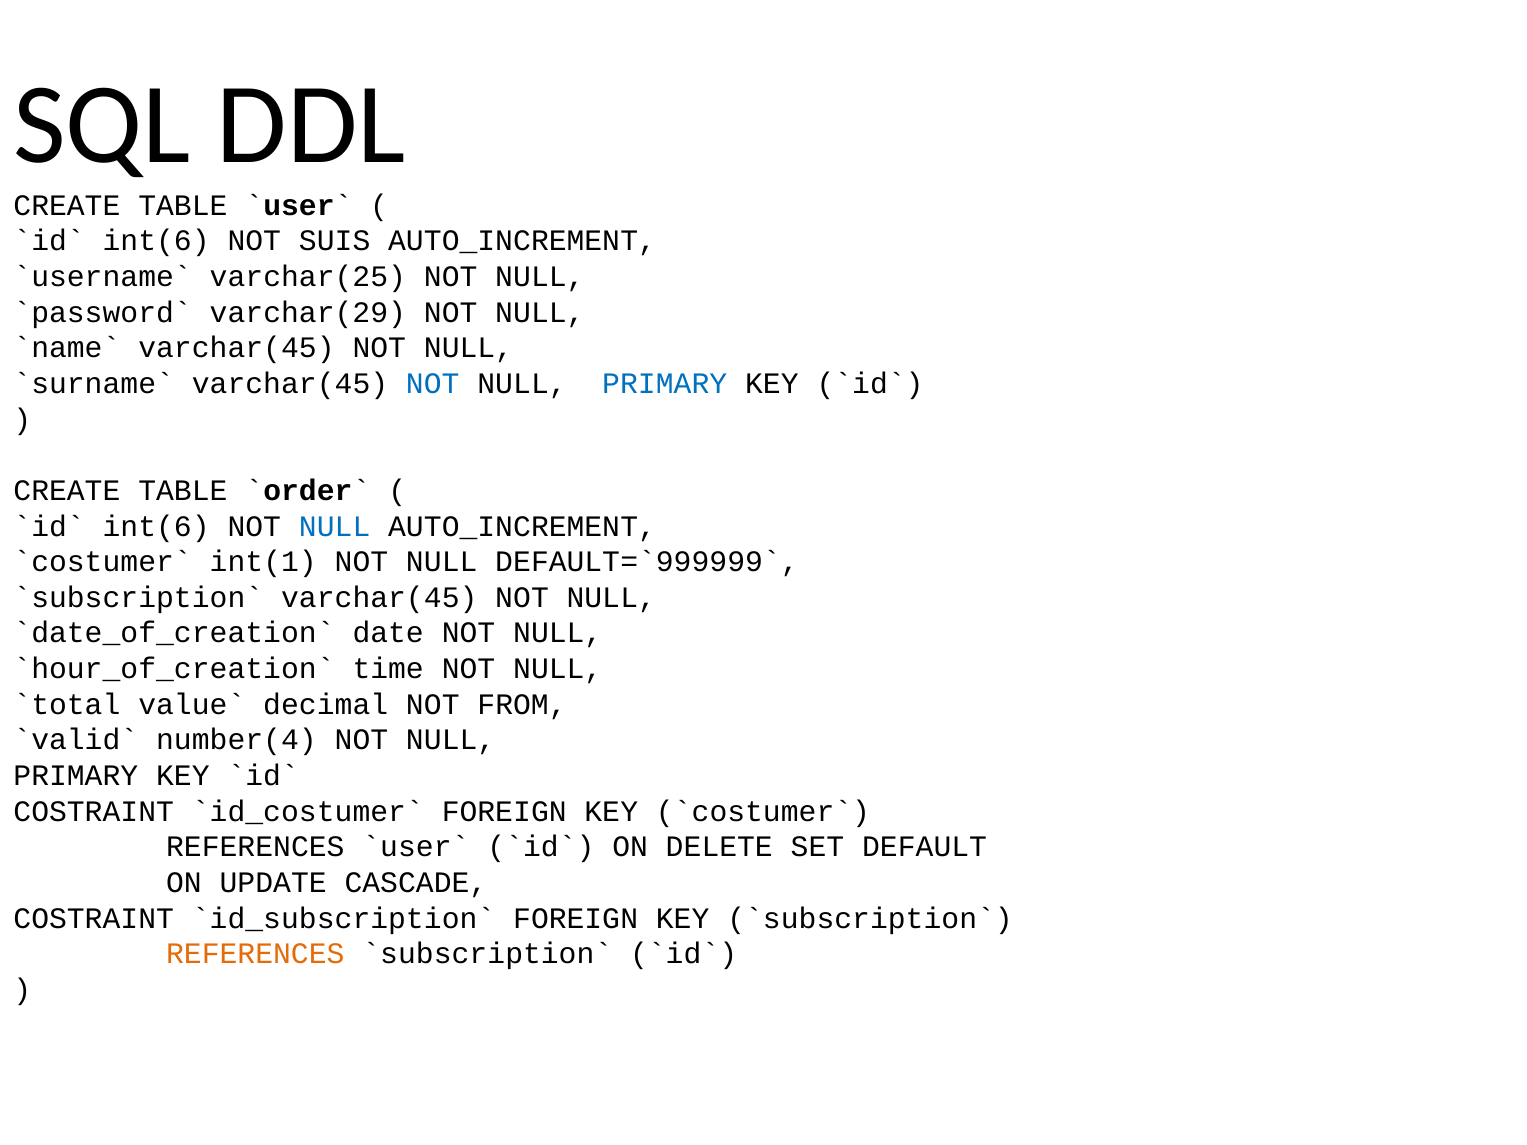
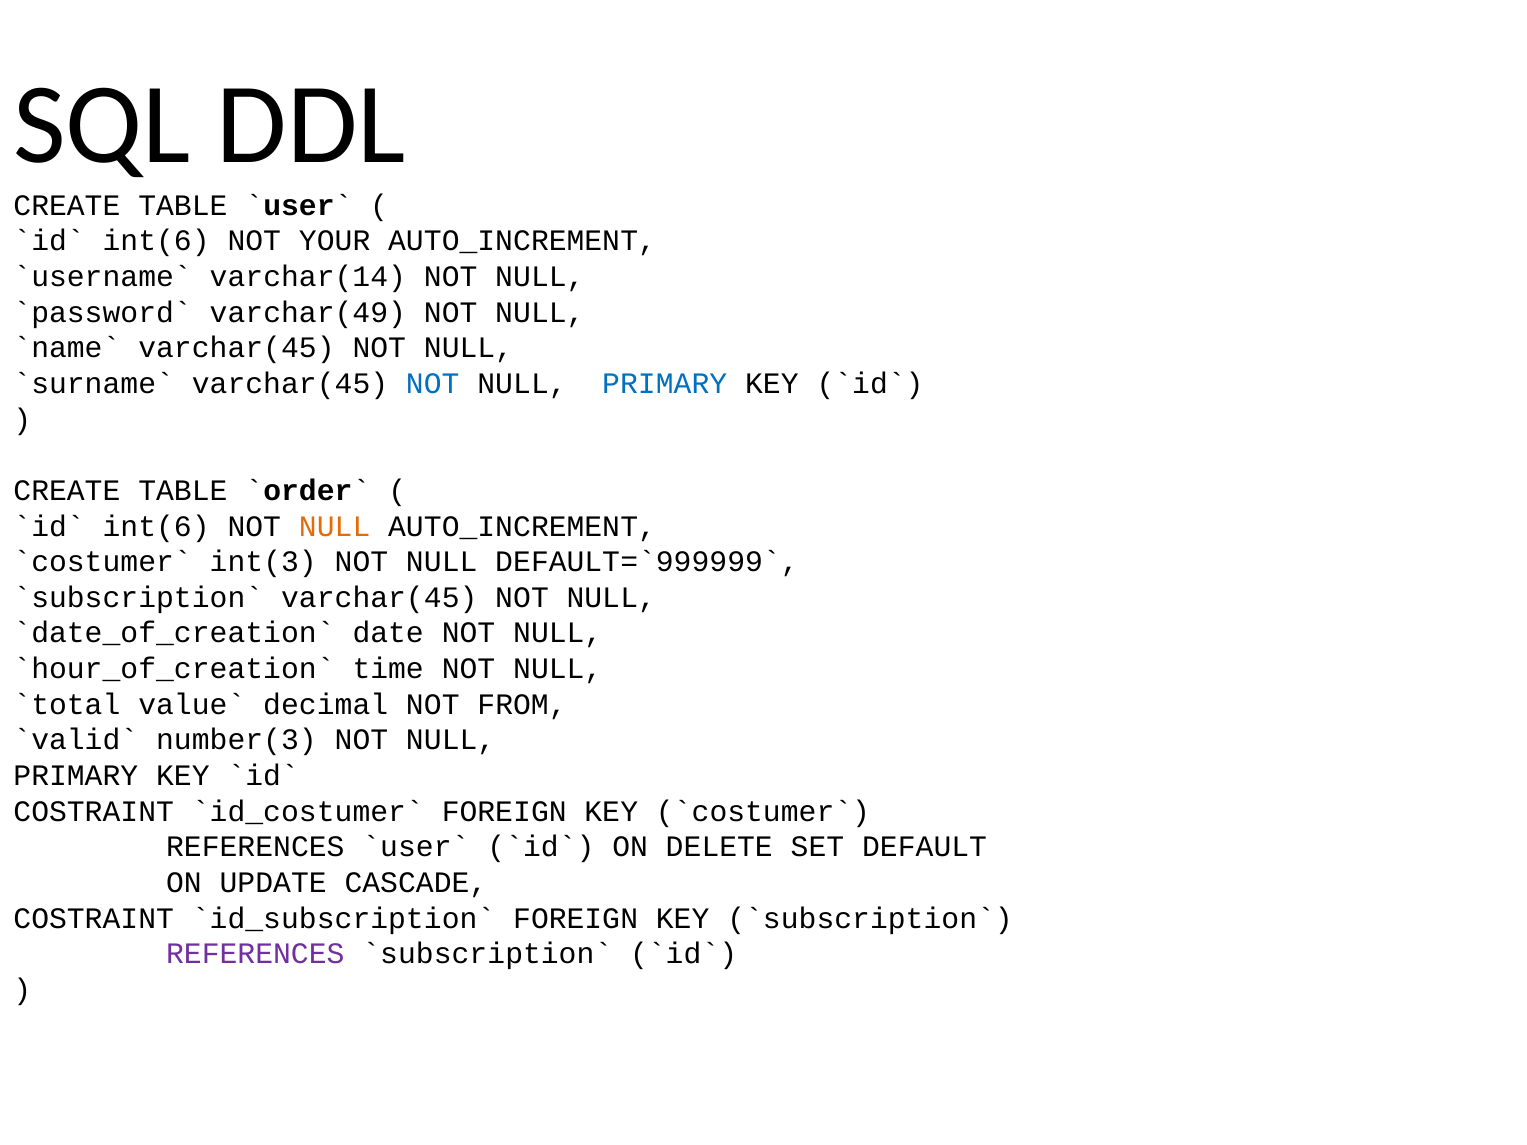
SUIS: SUIS -> YOUR (335, 241)
varchar(25: varchar(25 -> varchar(14 (308, 277)
varchar(29: varchar(29 -> varchar(49 (308, 312)
NULL colour: blue -> orange (335, 526)
int(1: int(1 -> int(3 (263, 562)
number(4: number(4 -> number(3 (236, 740)
REFERENCES colour: orange -> purple (255, 954)
